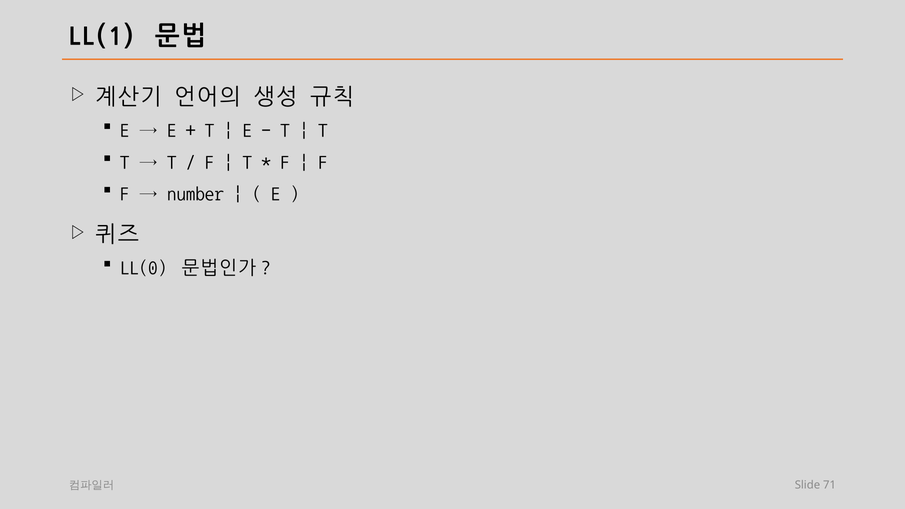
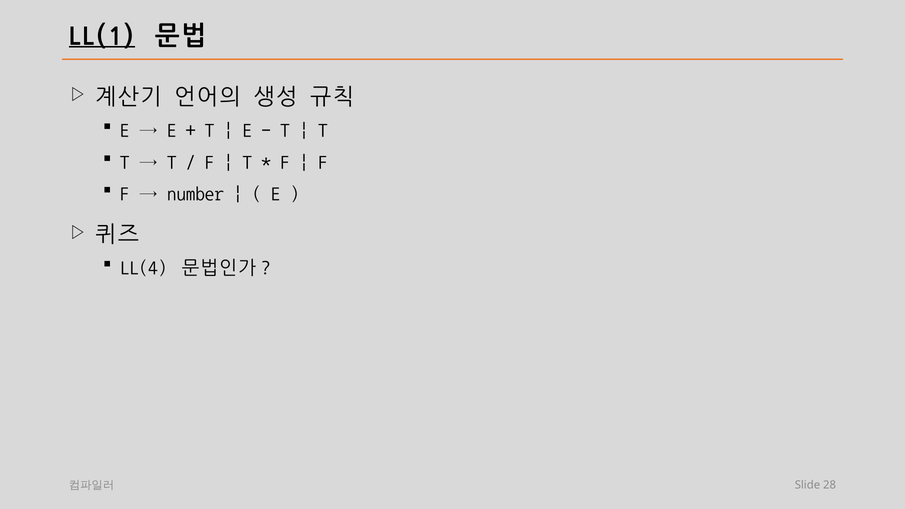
LL(1 underline: none -> present (102, 35)
LL(0: LL(0 -> LL(4 (144, 268)
71: 71 -> 28 (830, 485)
